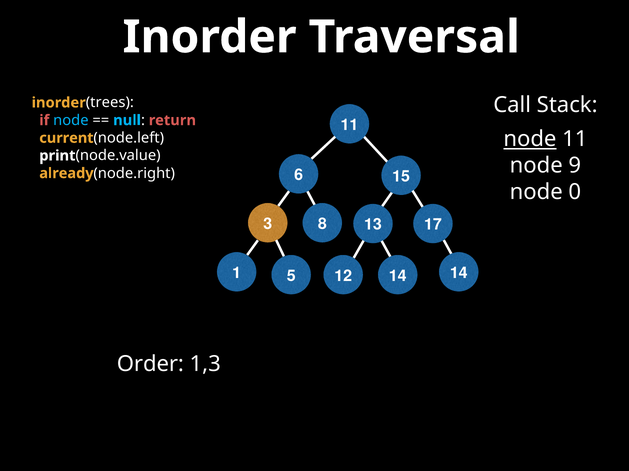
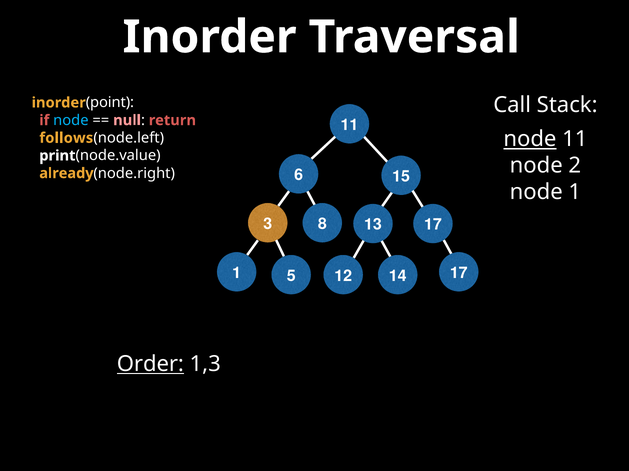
trees: trees -> point (110, 103)
null colour: light blue -> pink (127, 120)
current: current -> follows (66, 138)
9: 9 -> 2 (575, 166)
node 0: 0 -> 1 (575, 192)
14: 14 -> 17 (459, 273)
Order underline: none -> present (150, 365)
